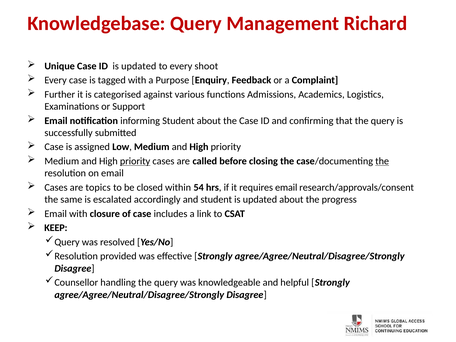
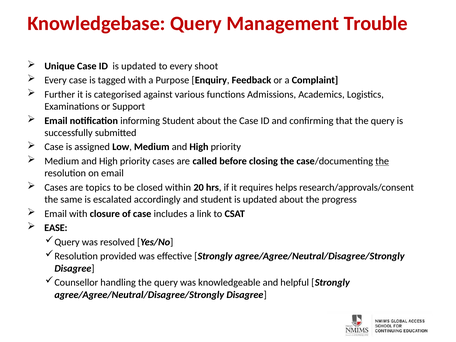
Richard: Richard -> Trouble (376, 23)
priority underline: present -> none (135, 161)
54: 54 -> 20 (199, 187)
requires email: email -> helps (286, 187)
KEEP: KEEP -> EASE (56, 228)
